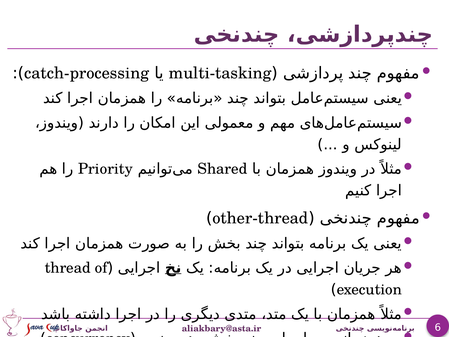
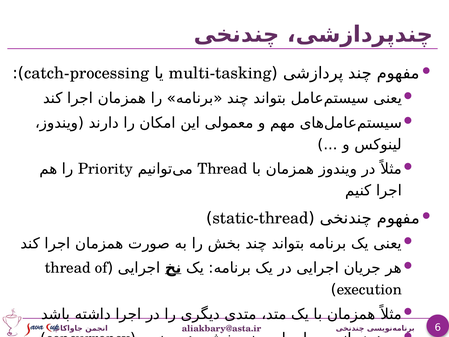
Shared: Shared -> Thread (223, 169)
other-thread: other-thread -> static-thread (260, 218)
